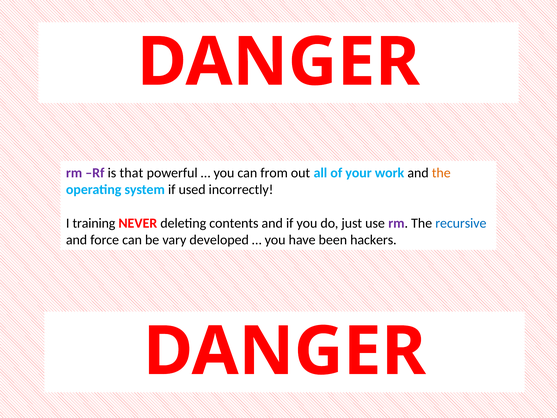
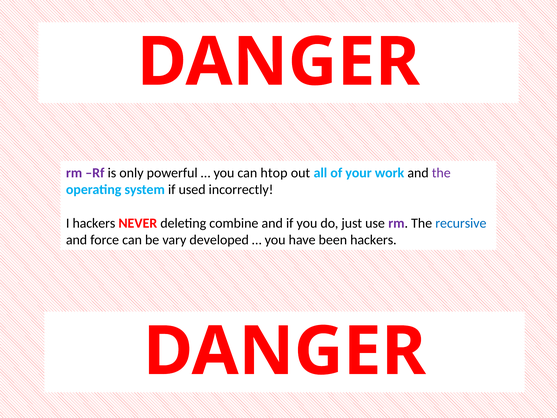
that: that -> only (131, 173)
from: from -> htop (274, 173)
the colour: orange -> purple (441, 173)
I training: training -> hackers (94, 223)
contents: contents -> combine (234, 223)
